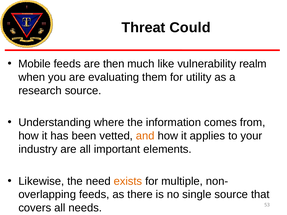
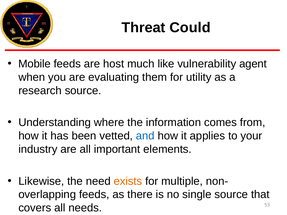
then: then -> host (114, 64)
realm: realm -> agent (253, 64)
and colour: orange -> blue (145, 136)
